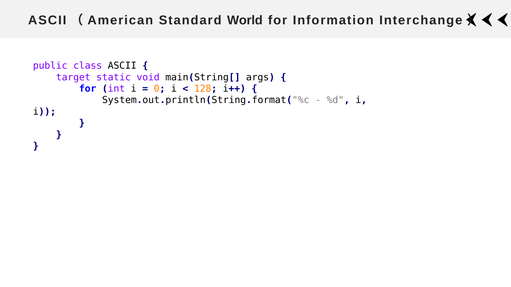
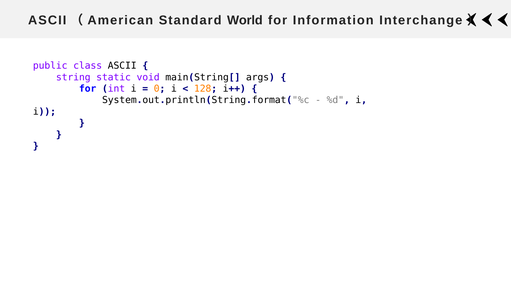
target: target -> string (73, 77)
